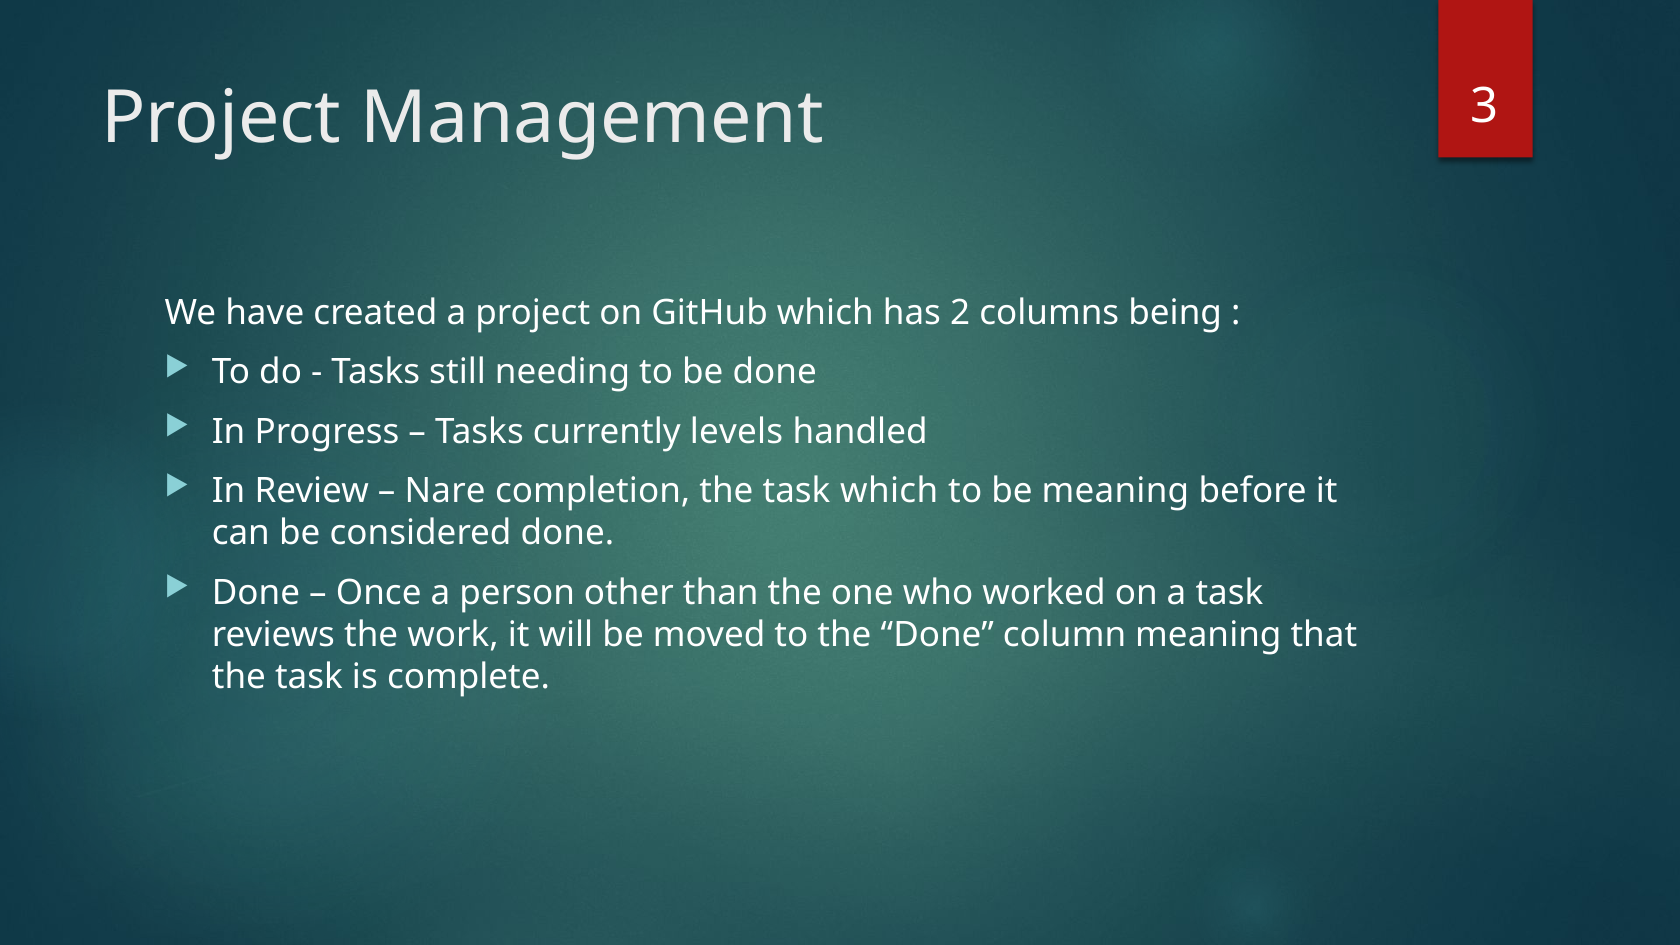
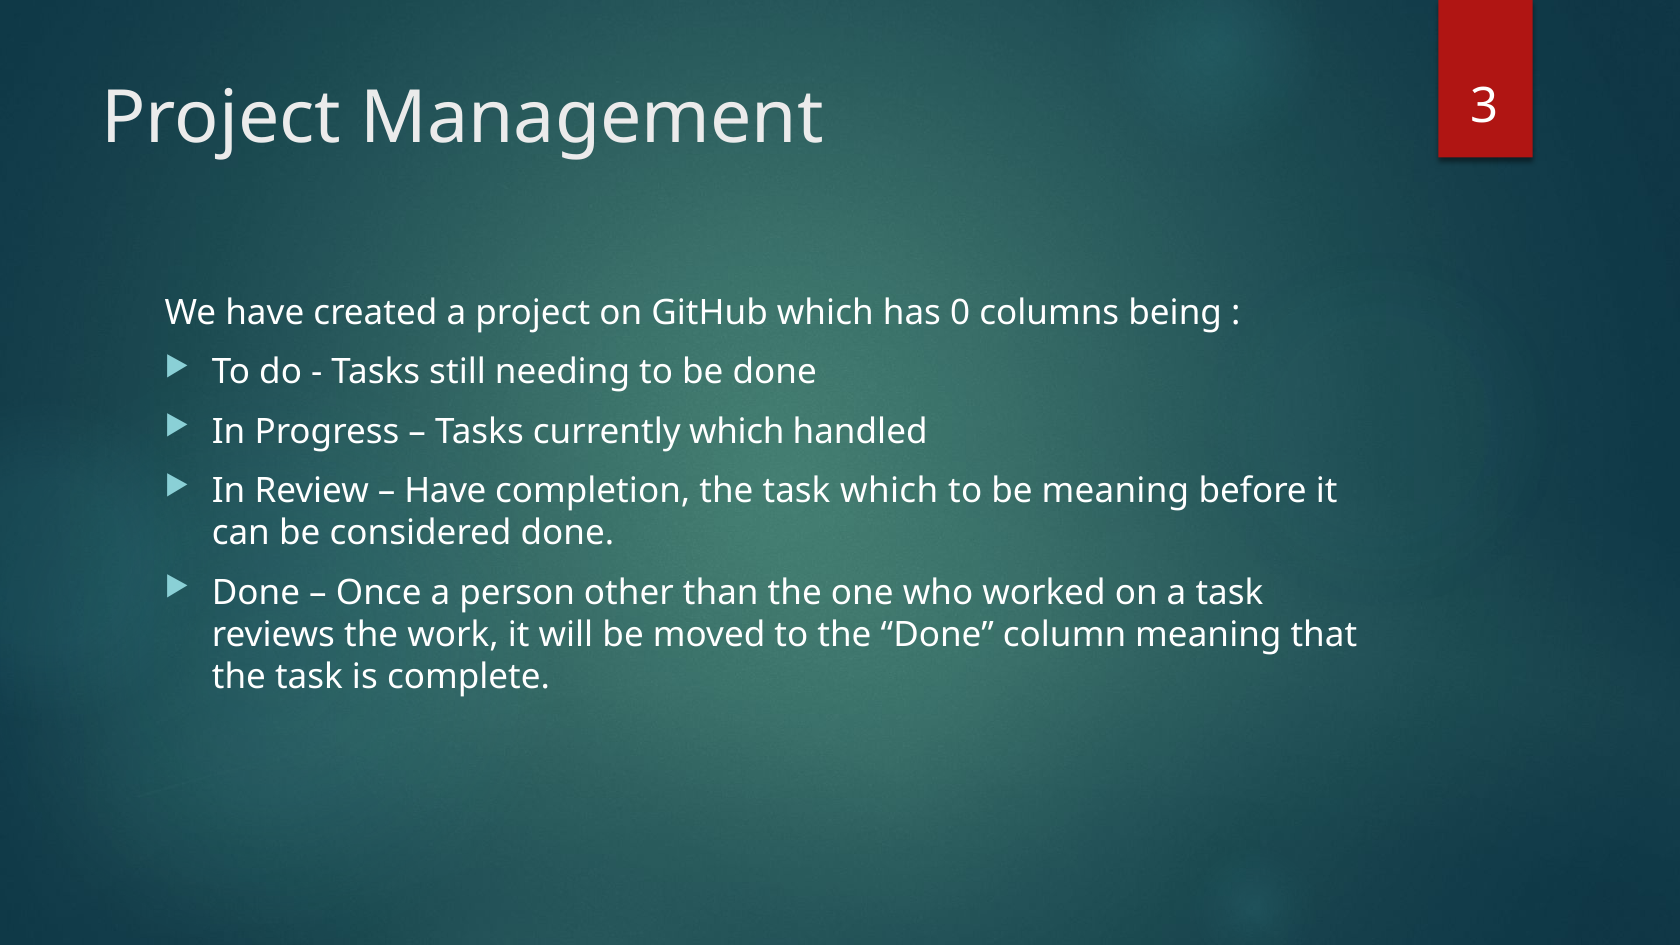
2: 2 -> 0 (960, 313)
currently levels: levels -> which (737, 432)
Nare: Nare -> Have (445, 491)
